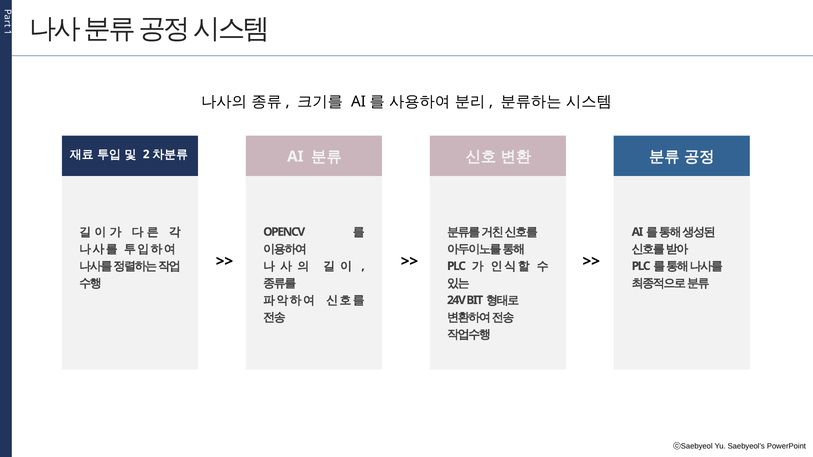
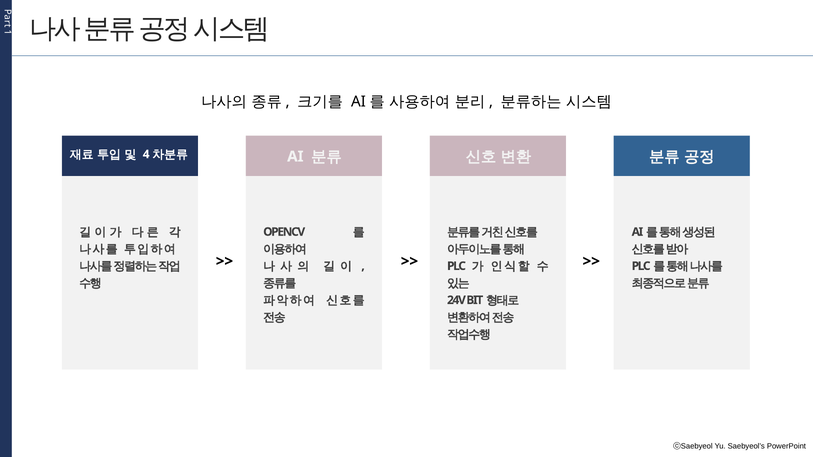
2: 2 -> 4 (146, 154)
